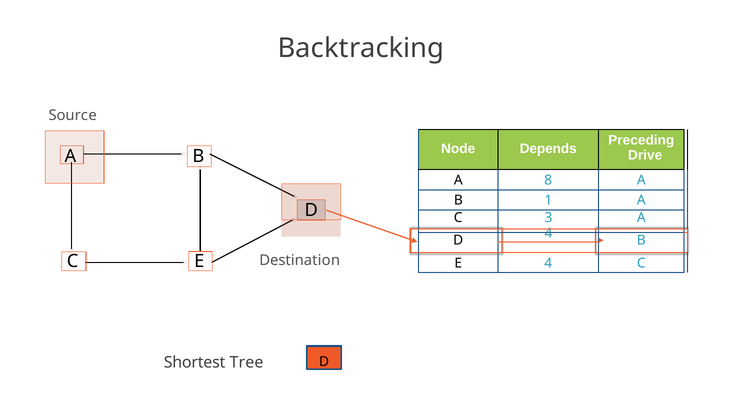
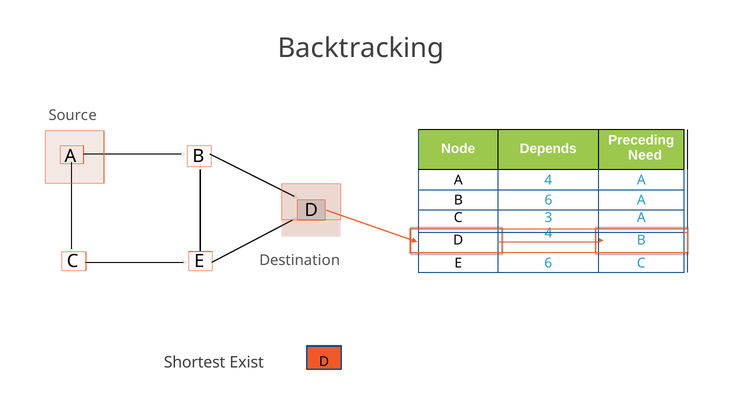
Drive: Drive -> Need (645, 156)
A 8: 8 -> 4 (548, 180)
B 1: 1 -> 6 (548, 200)
E 4: 4 -> 6 (548, 263)
Tree: Tree -> Exist (247, 363)
